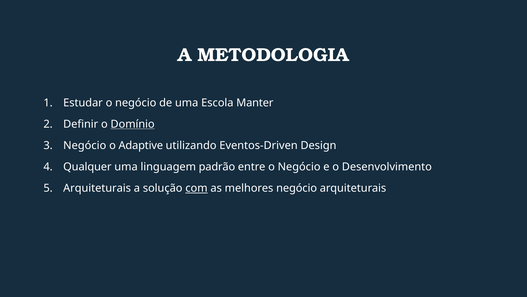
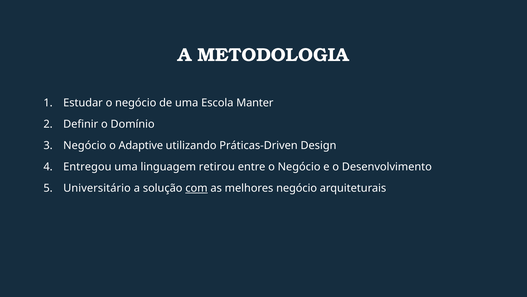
Domínio underline: present -> none (133, 124)
Eventos-Driven: Eventos-Driven -> Práticas-Driven (259, 145)
Qualquer: Qualquer -> Entregou (87, 166)
padrão: padrão -> retirou (217, 166)
Arquiteturais: Arquiteturais -> Universitário (97, 188)
